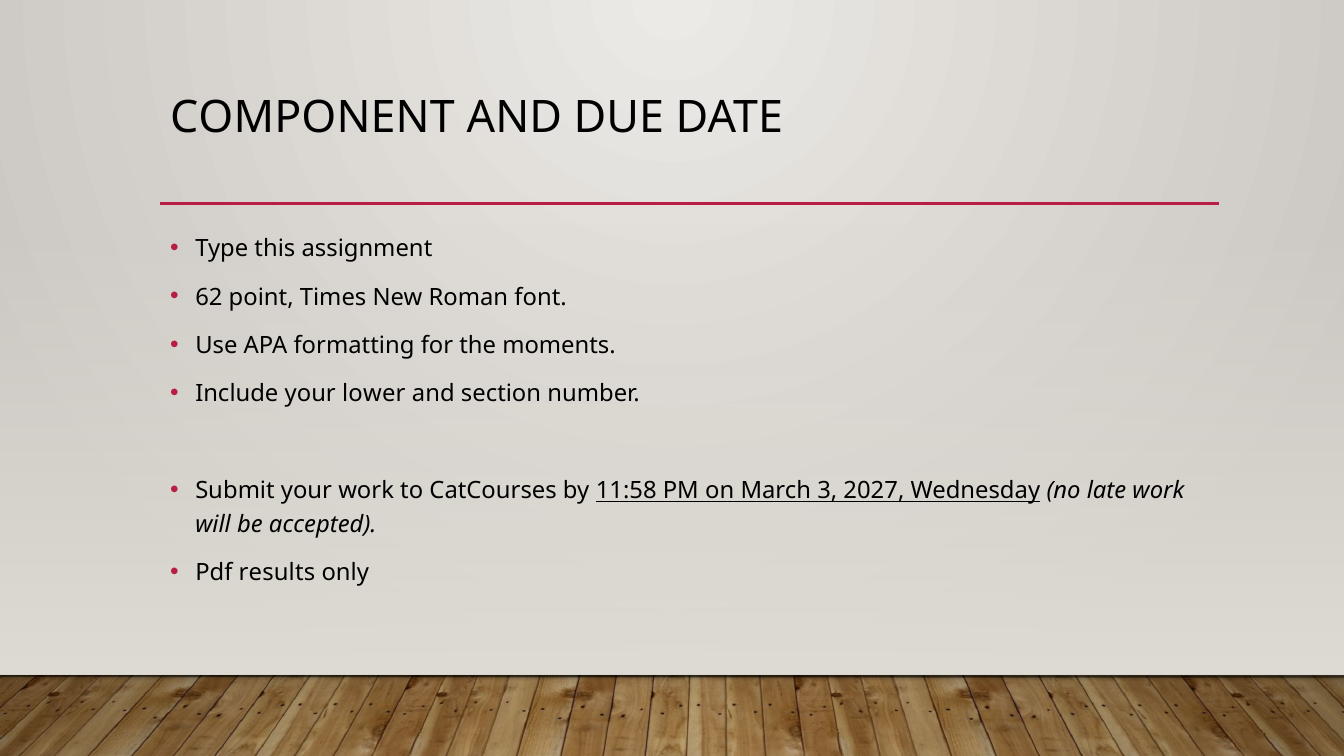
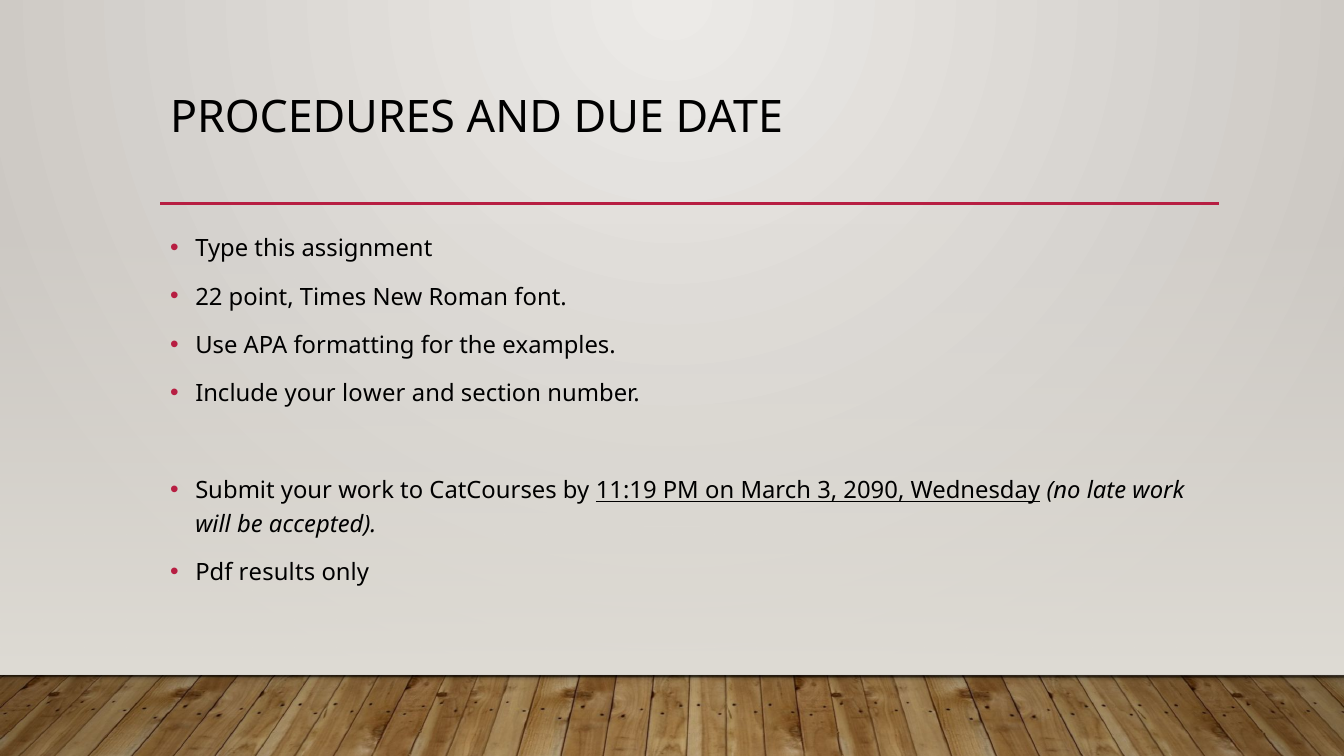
COMPONENT: COMPONENT -> PROCEDURES (313, 118)
62: 62 -> 22 (209, 297)
moments: moments -> examples (559, 345)
11:58: 11:58 -> 11:19 (626, 490)
2027: 2027 -> 2090 (874, 490)
